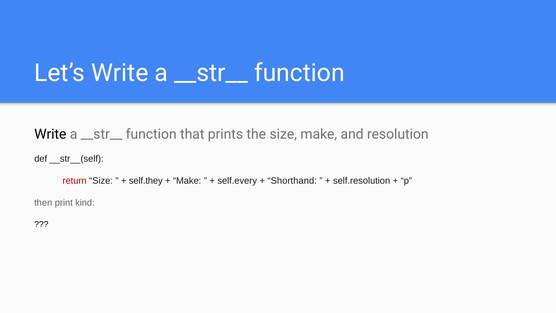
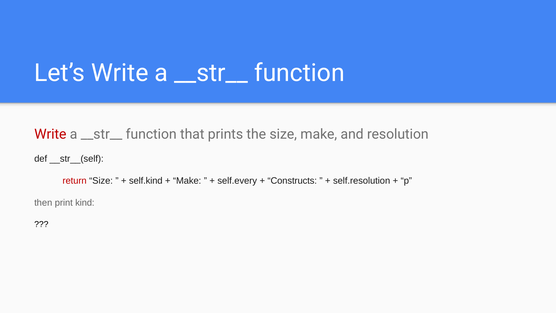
Write colour: black -> red (50, 134)
self.they: self.they -> self.kind (146, 181)
Shorthand: Shorthand -> Constructs (292, 181)
